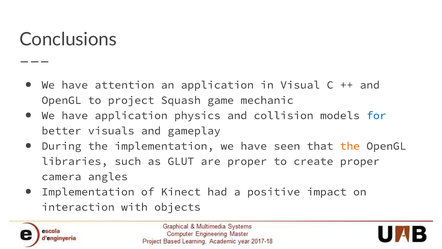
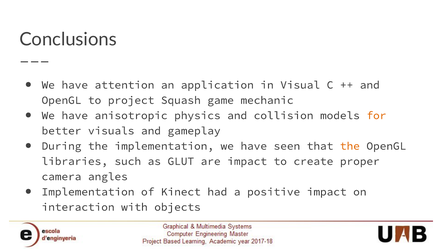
have application: application -> anisotropic (131, 115)
for colour: blue -> orange (376, 115)
are proper: proper -> impact (247, 161)
